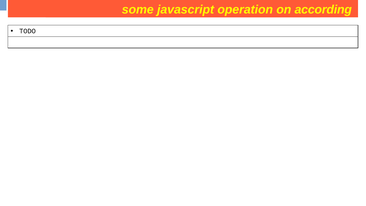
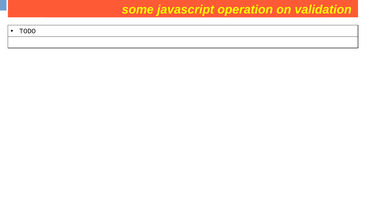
according: according -> validation (323, 10)
